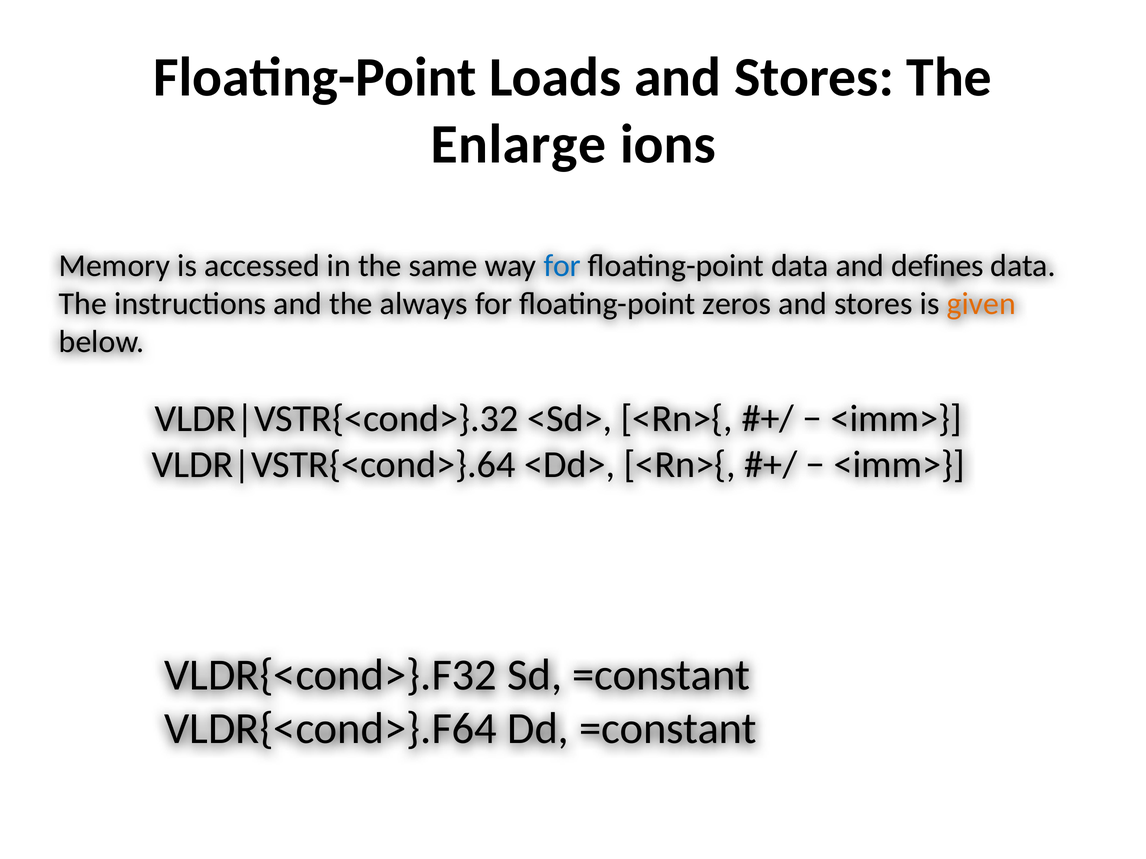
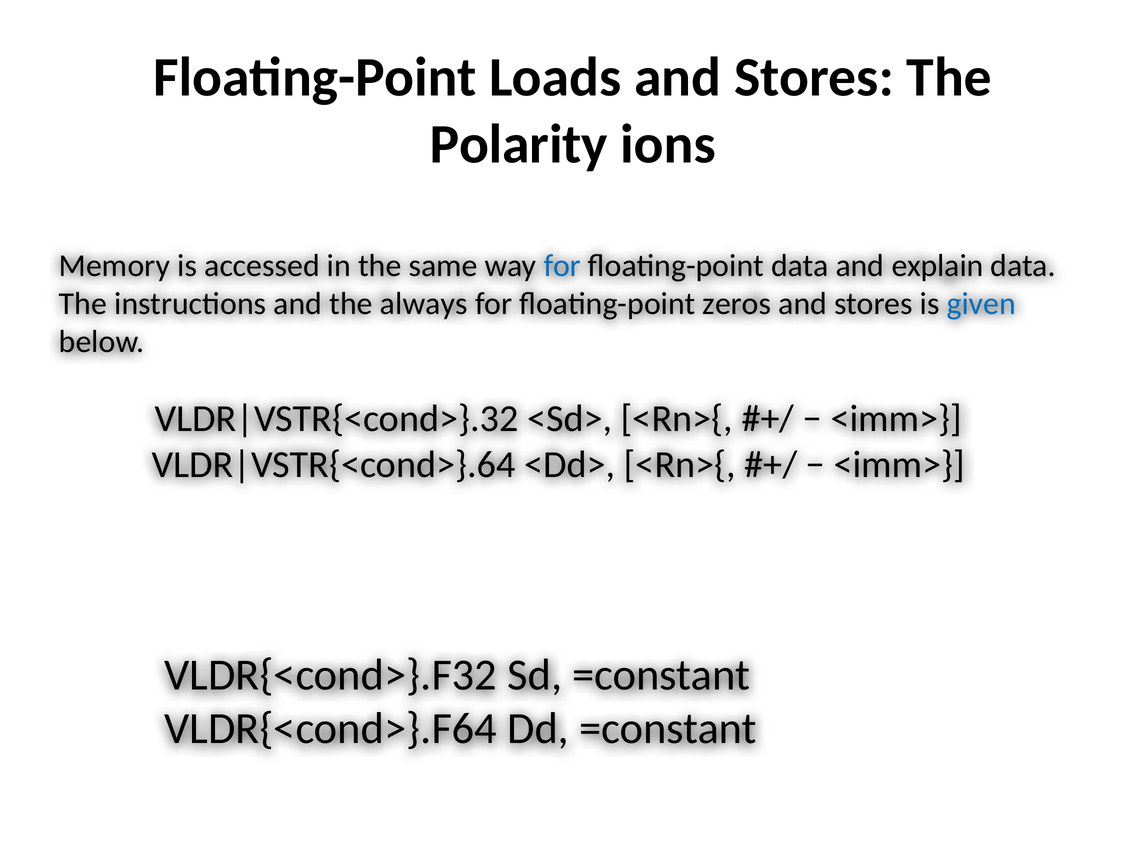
Enlarge: Enlarge -> Polarity (519, 144)
defines: defines -> explain (937, 266)
given colour: orange -> blue (981, 304)
